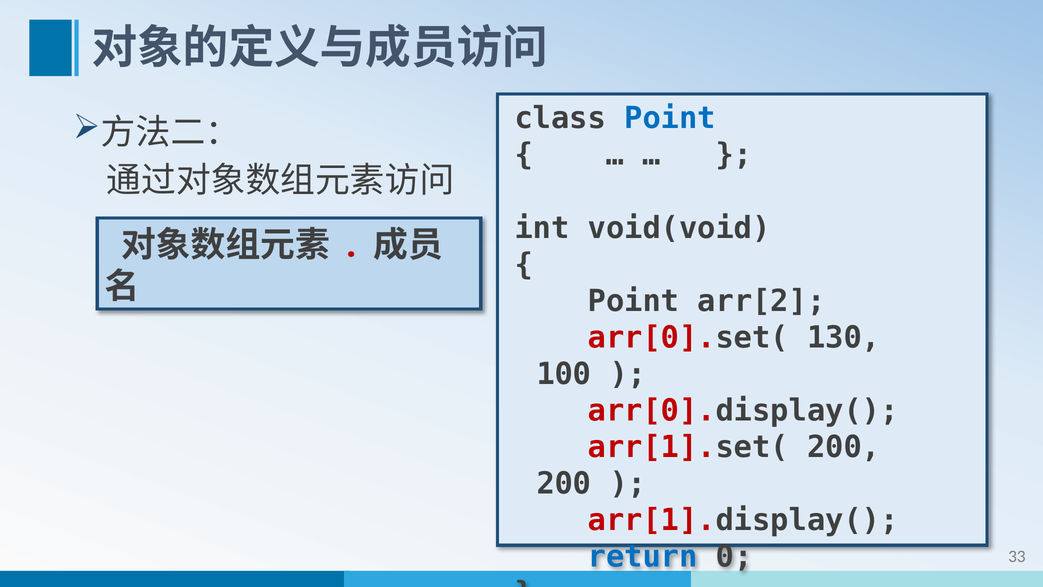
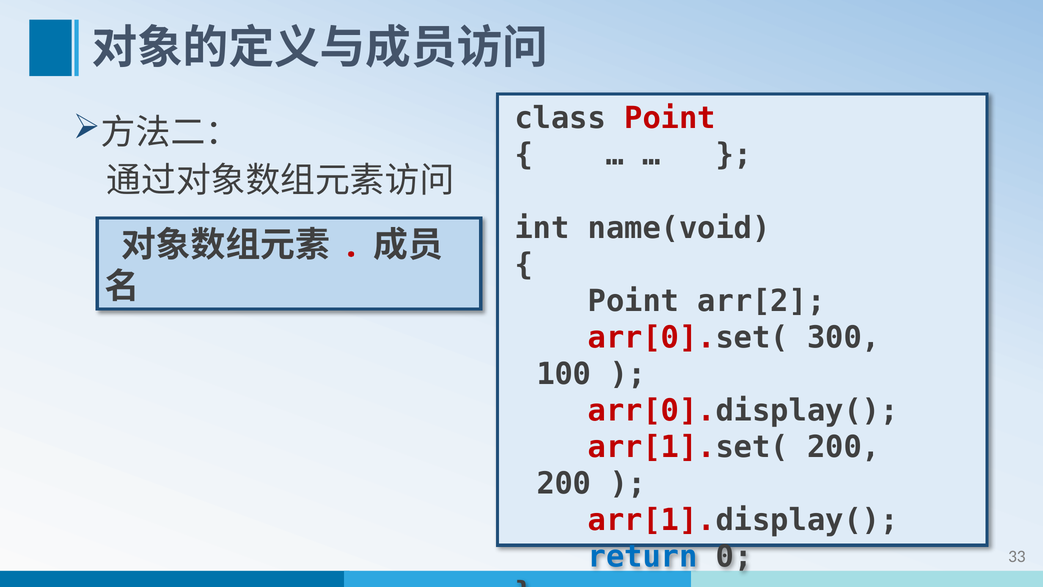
Point colour: blue -> red (670, 118)
void(void: void(void -> name(void (679, 228)
130: 130 -> 300 (844, 338)
